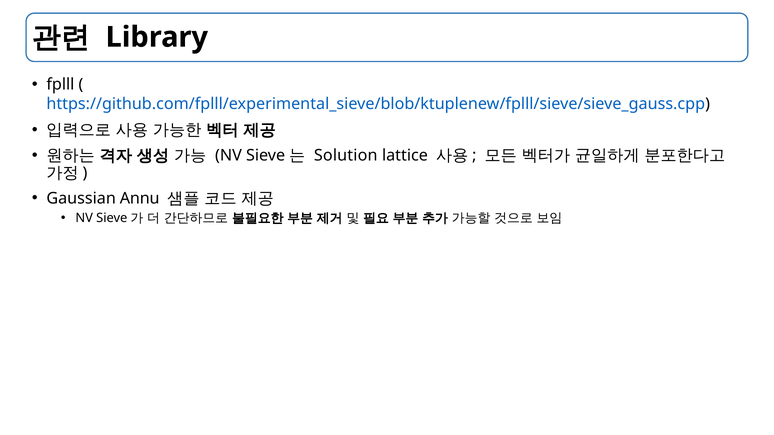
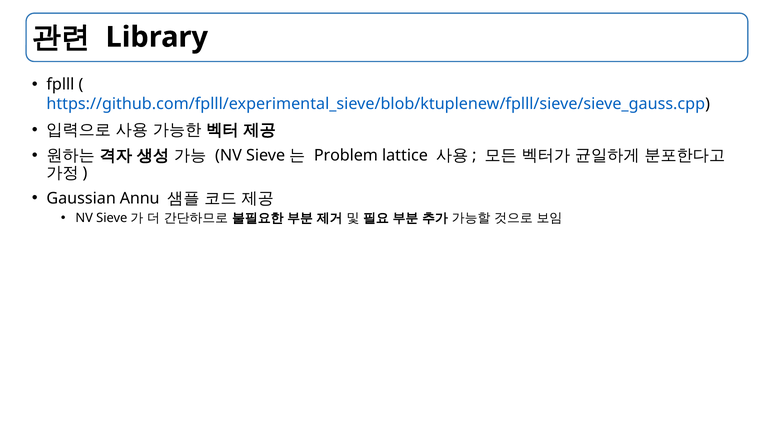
Solution: Solution -> Problem (346, 155)
